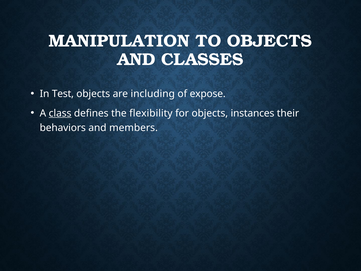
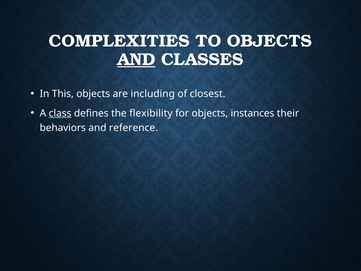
MANIPULATION: MANIPULATION -> COMPLEXITIES (119, 41)
AND underline: none -> present (136, 59)
Test: Test -> This (63, 94)
expose: expose -> closest (208, 94)
members: members -> reference (134, 128)
